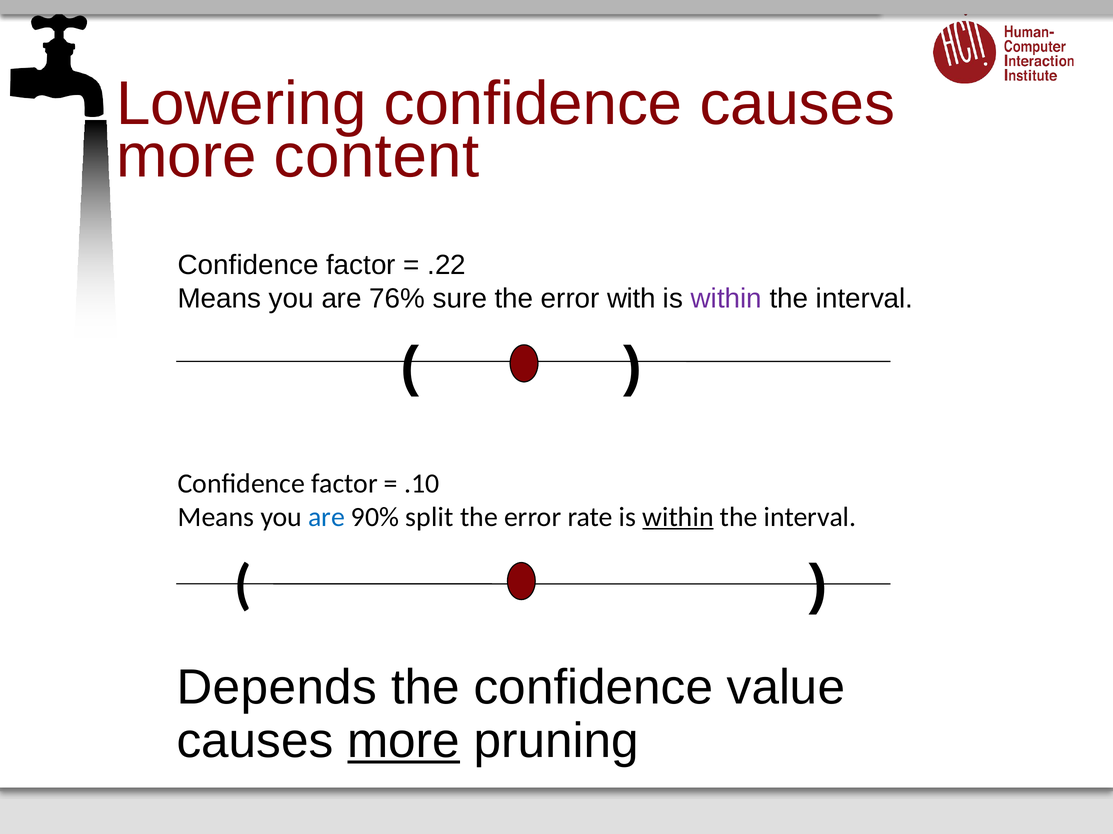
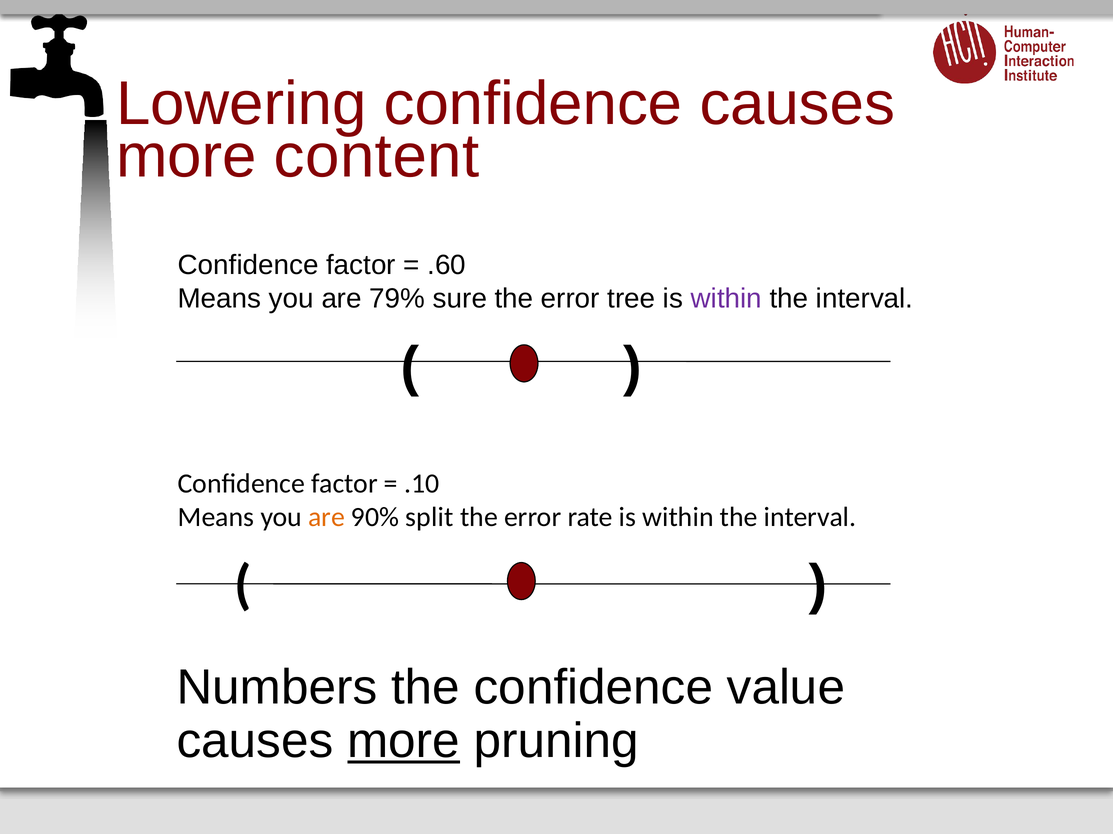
.22: .22 -> .60 (447, 265)
76%: 76% -> 79% (397, 299)
with: with -> tree (631, 299)
are colour: blue -> orange (327, 517)
within underline: present -> none (678, 517)
Depends: Depends -> Numbers (277, 688)
